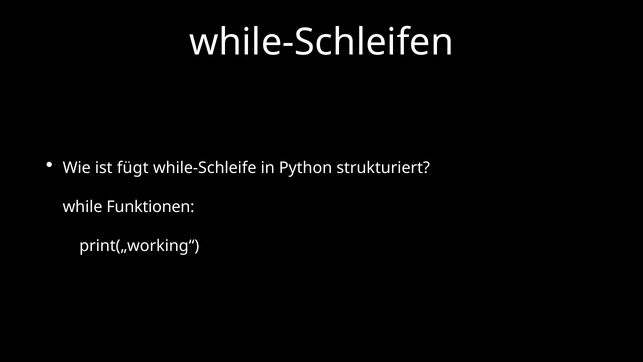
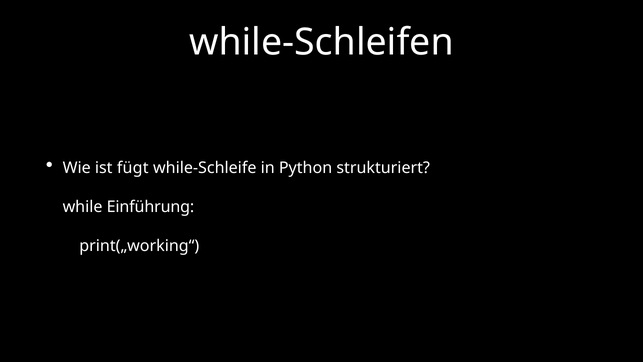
Funktionen: Funktionen -> Einführung (150, 207)
